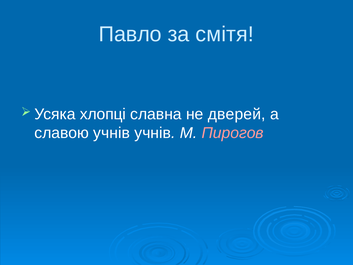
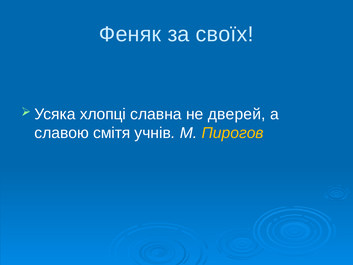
Павло: Павло -> Феняк (130, 34)
смітя: смітя -> своїх (225, 34)
славою учнів: учнів -> смітя (112, 133)
Пирогов colour: pink -> yellow (233, 133)
